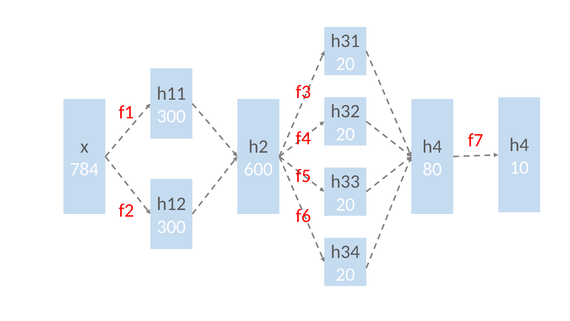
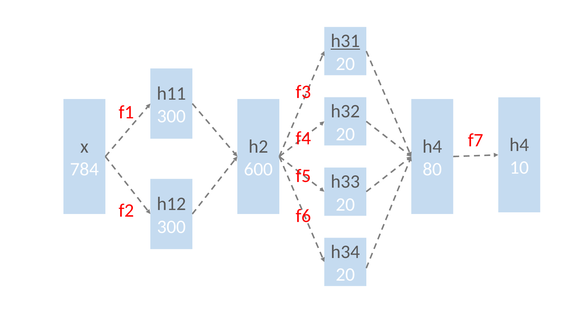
h31 underline: none -> present (345, 41)
